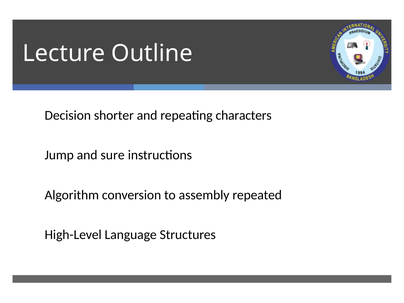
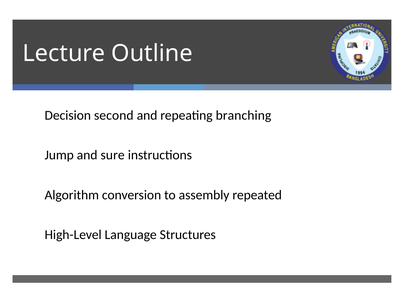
shorter: shorter -> second (114, 115)
characters: characters -> branching (244, 115)
